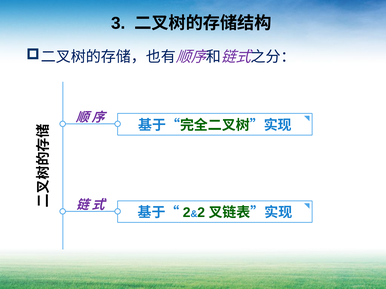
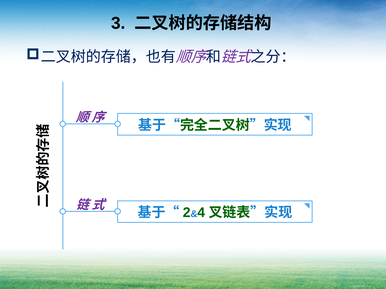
2: 2 -> 4 (201, 213)
